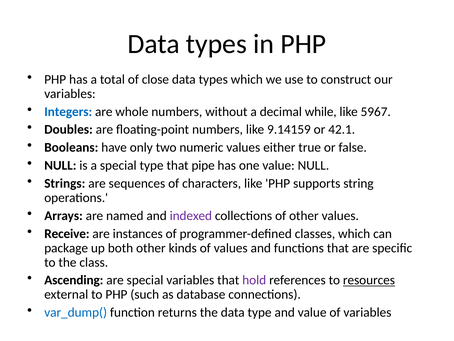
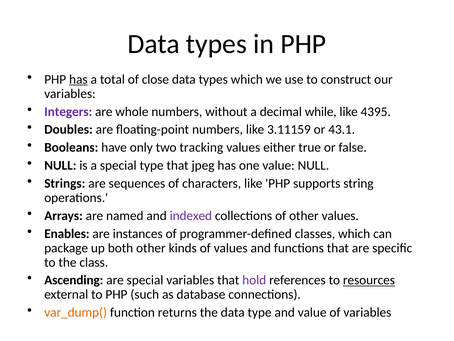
has underline: none -> present (78, 79)
Integers colour: blue -> purple (68, 111)
5967: 5967 -> 4395 (376, 111)
9.14159: 9.14159 -> 3.11159 (289, 129)
42.1: 42.1 -> 43.1 (342, 129)
numeric: numeric -> tracking (201, 147)
pipe: pipe -> jpeg (203, 165)
Receive: Receive -> Enables (67, 233)
var_dump( colour: blue -> orange (76, 312)
